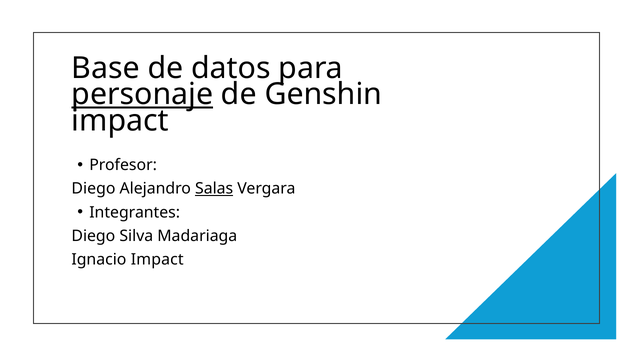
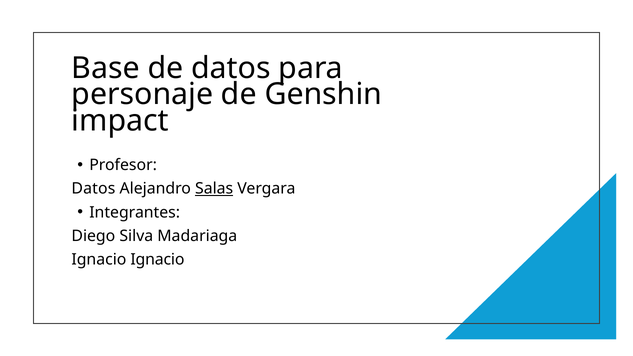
personaje underline: present -> none (142, 94)
Diego: Diego -> Datos (93, 189)
Ignacio Impact: Impact -> Ignacio (157, 260)
